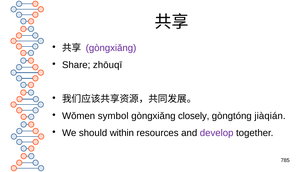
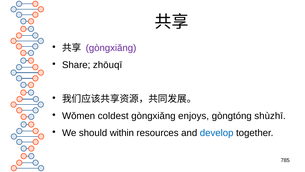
symbol: symbol -> coldest (113, 116)
closely: closely -> enjoys (194, 116)
jiàqián: jiàqián -> shùzhī (270, 116)
develop colour: purple -> blue (217, 133)
